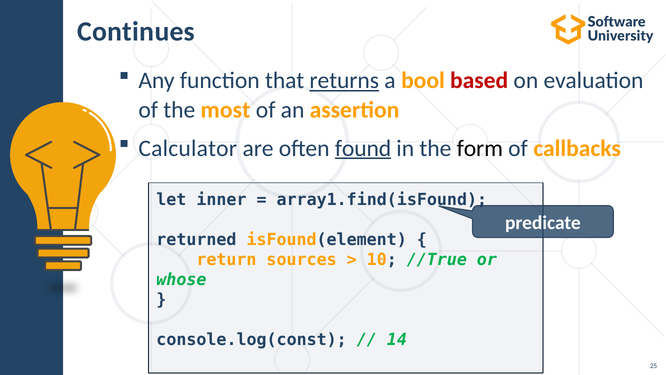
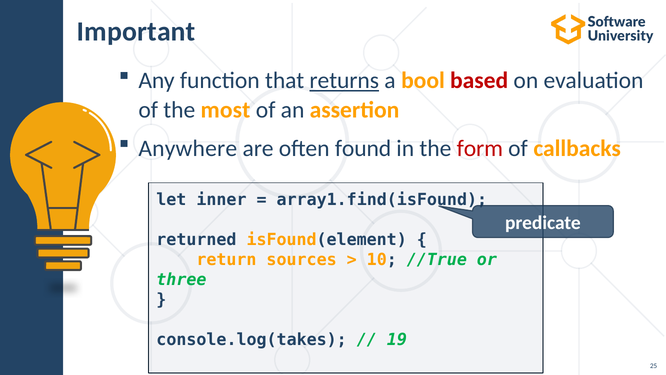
Continues: Continues -> Important (136, 32)
Calculator: Calculator -> Anywhere (188, 148)
found underline: present -> none (363, 148)
form colour: black -> red (480, 148)
whose: whose -> three (181, 280)
console.log(const: console.log(const -> console.log(takes (252, 340)
14: 14 -> 19 (397, 340)
